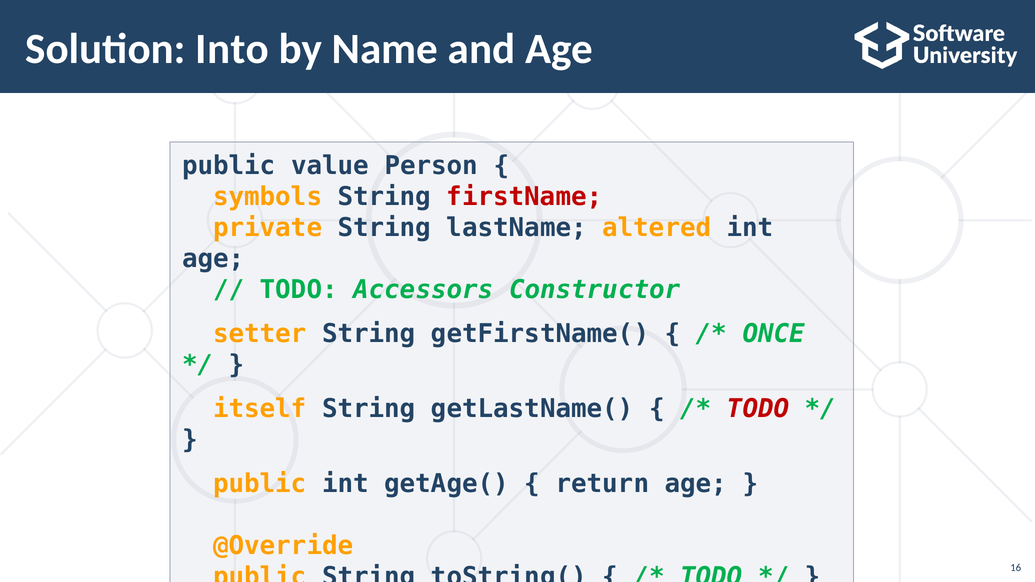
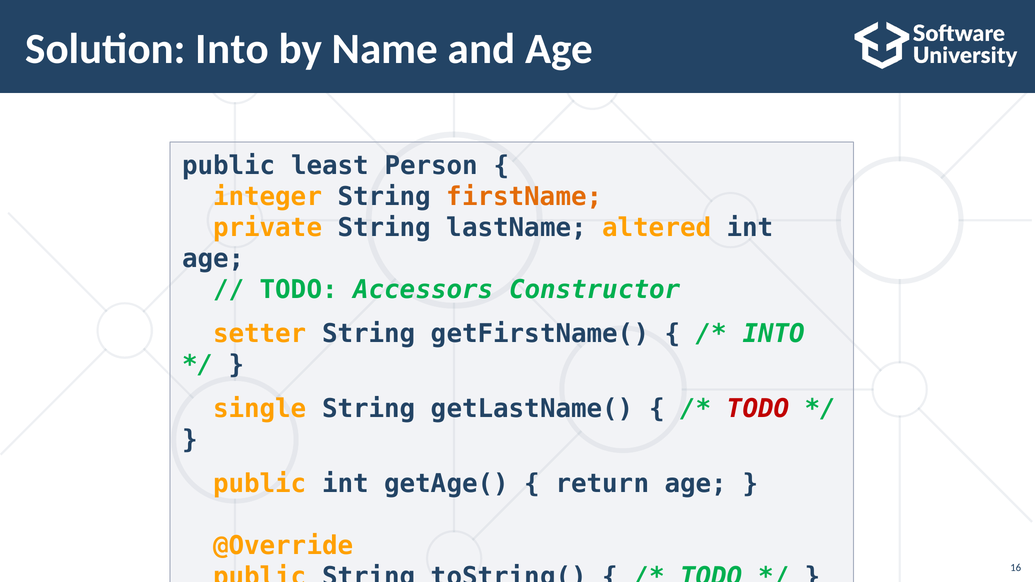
value: value -> least (330, 166)
symbols: symbols -> integer (268, 197)
firstName colour: red -> orange (524, 197)
ONCE: ONCE -> INTO (774, 334)
itself: itself -> single (260, 409)
